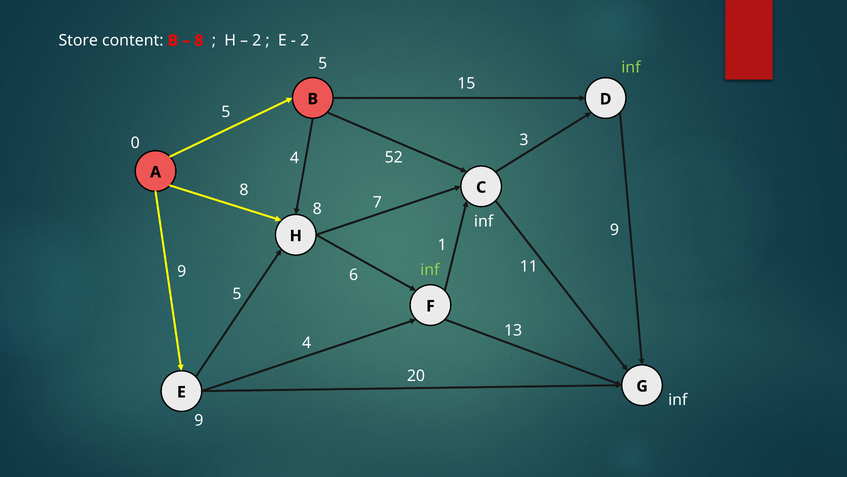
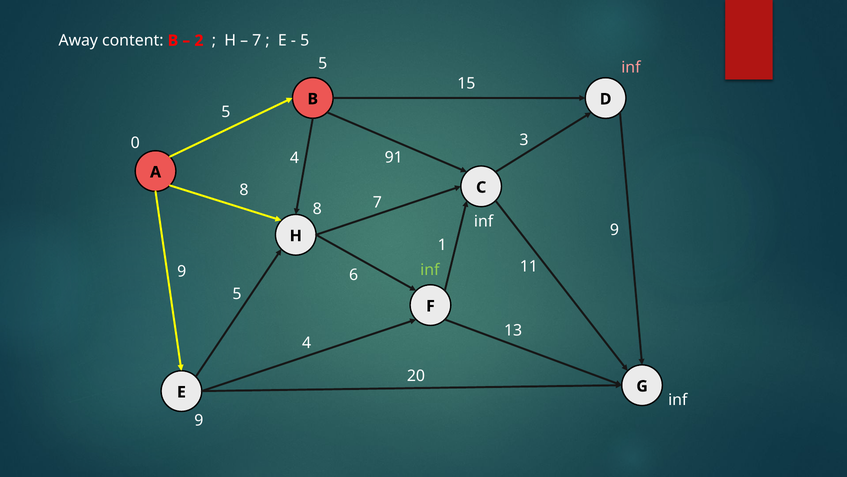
Store: Store -> Away (78, 41)
8: 8 -> 2 (199, 41)
2: 2 -> 7 (257, 41)
2: 2 -> 5 (305, 41)
inf colour: light green -> pink (631, 68)
52: 52 -> 91 (394, 157)
